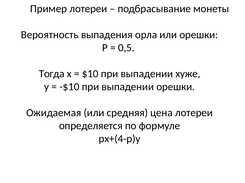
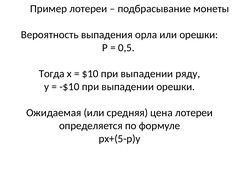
хуже: хуже -> ряду (188, 74)
px+(4-p)y: px+(4-p)y -> px+(5-p)y (120, 139)
